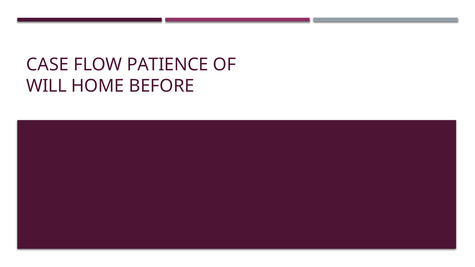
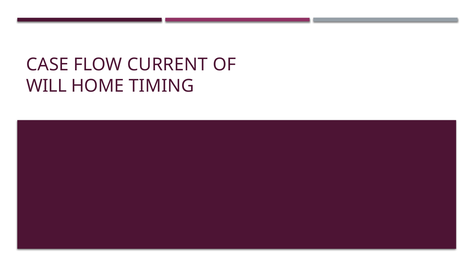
PATIENCE: PATIENCE -> CURRENT (167, 65)
BEFORE: BEFORE -> TIMING (162, 86)
